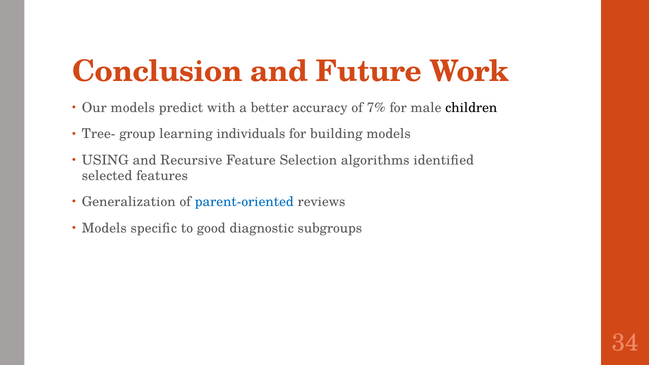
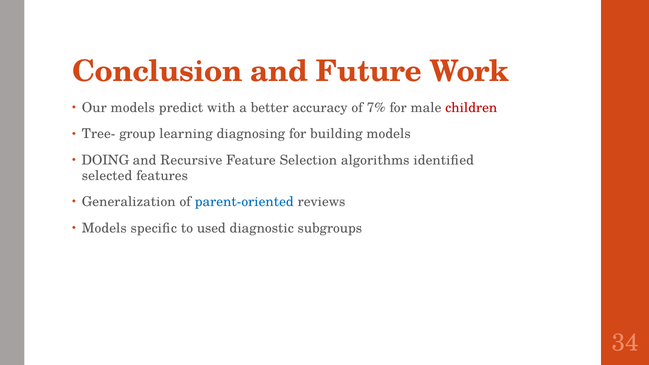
children colour: black -> red (471, 108)
individuals: individuals -> diagnosing (251, 134)
USING: USING -> DOING (105, 160)
good: good -> used (211, 228)
